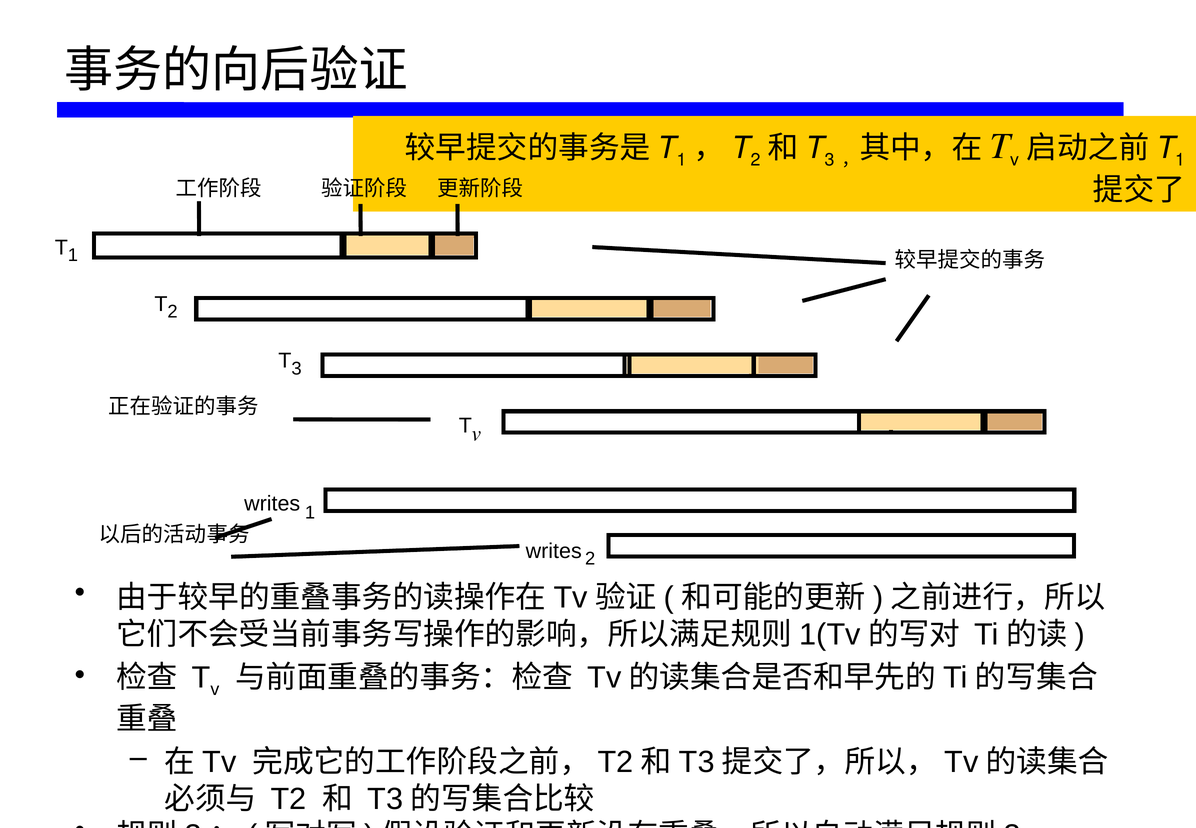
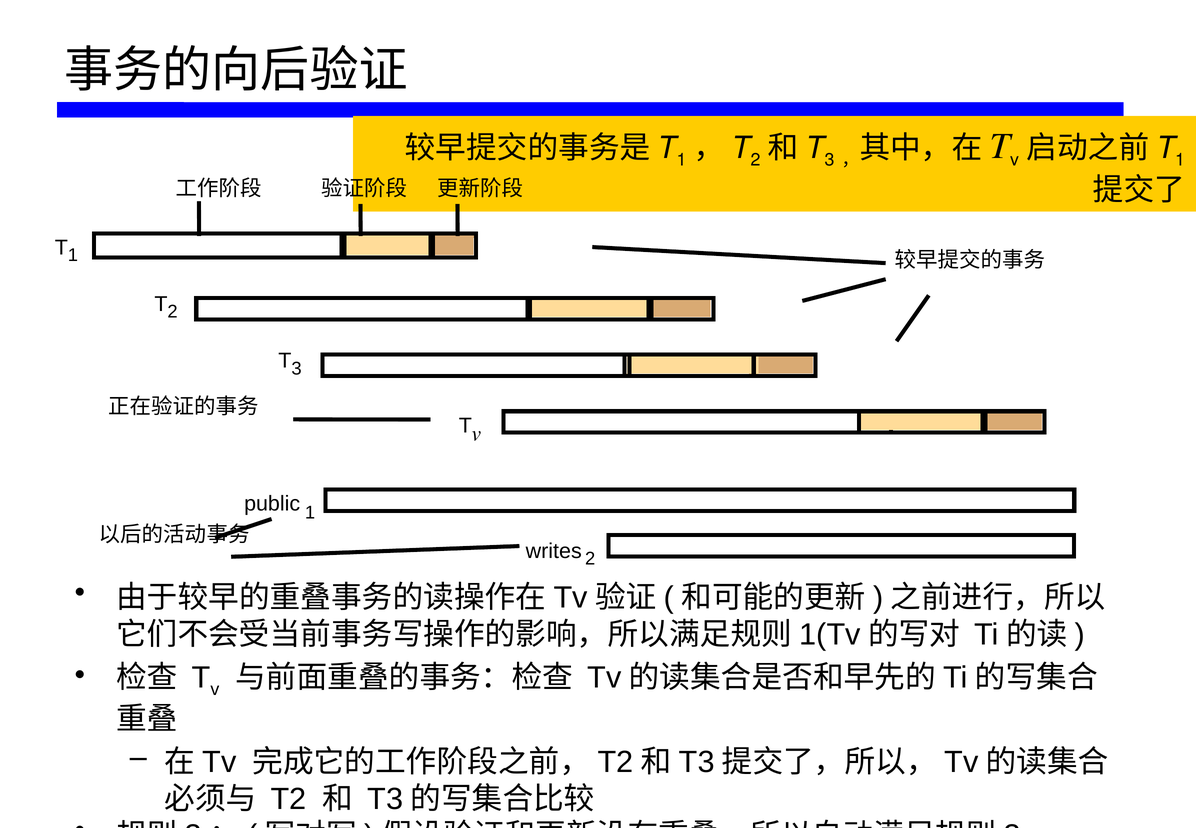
writes: writes -> public (272, 504)
